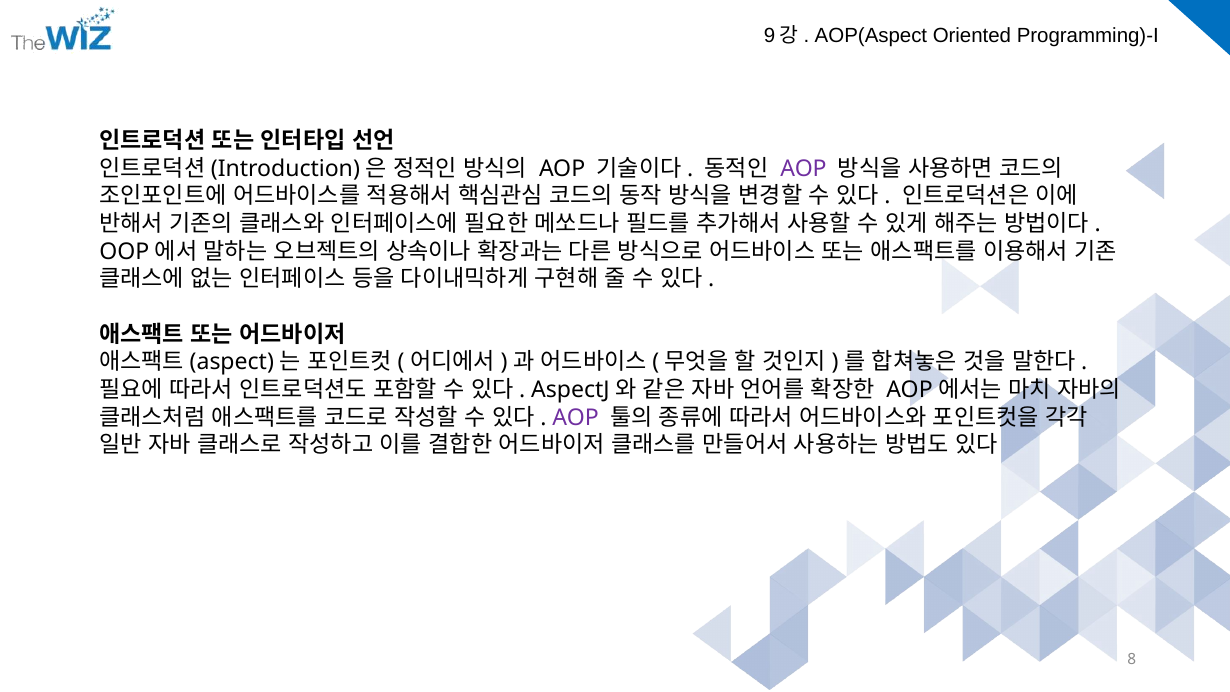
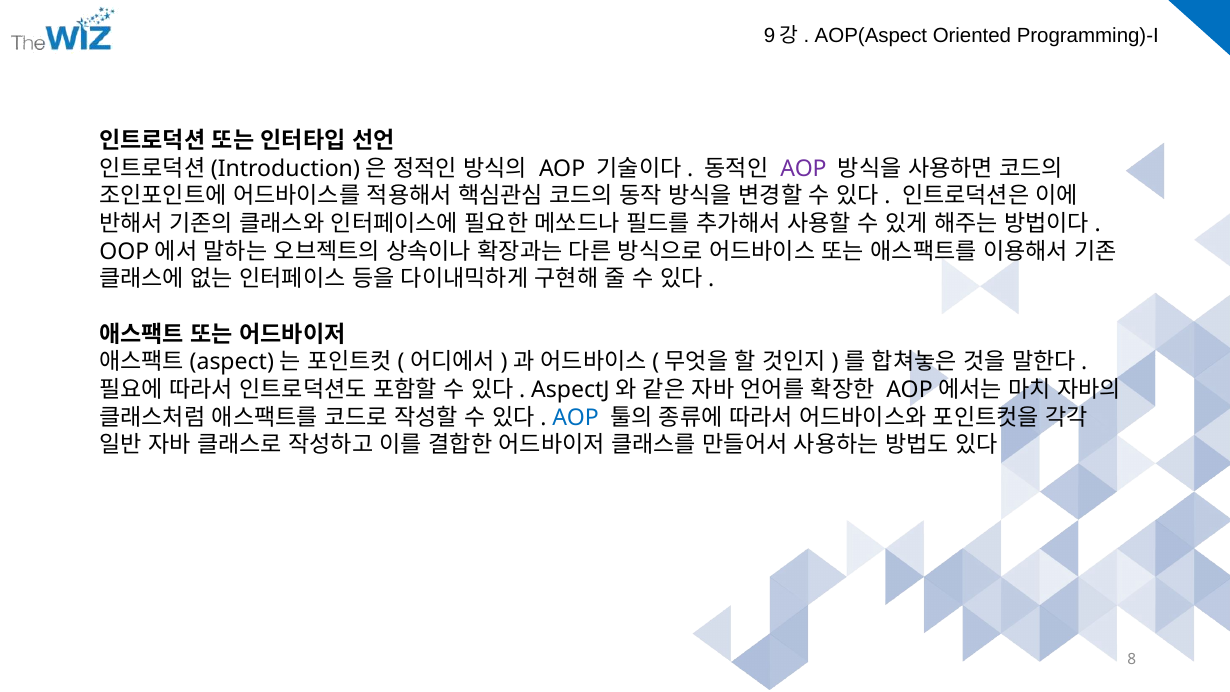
AOP colour: purple -> blue (576, 417)
